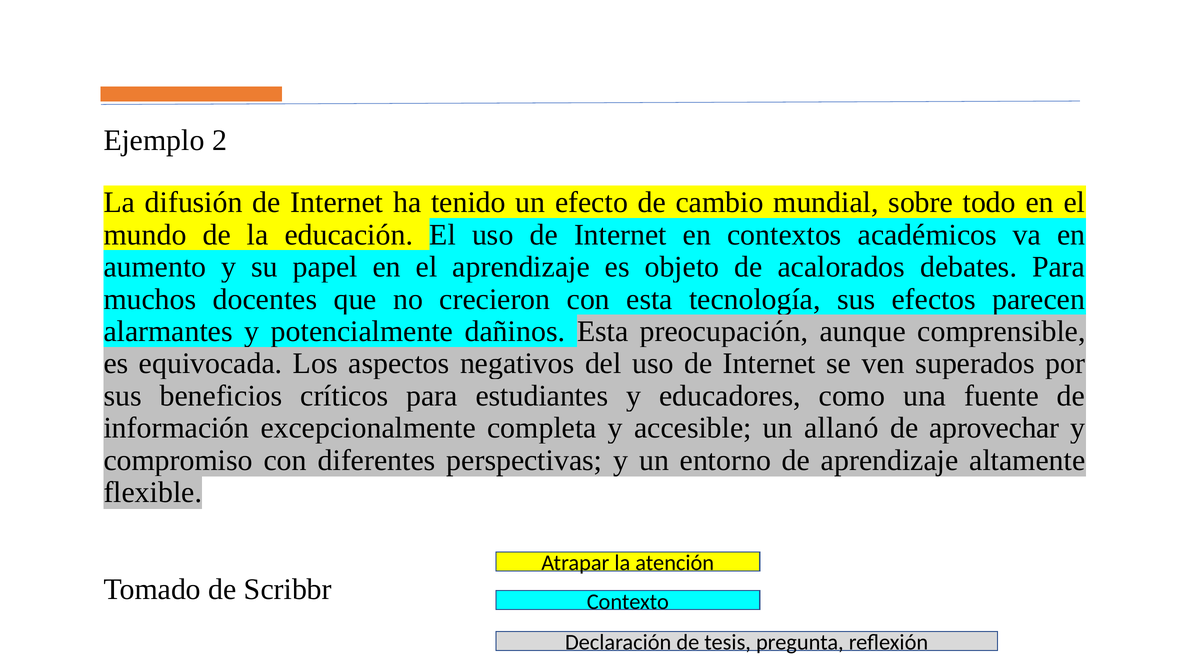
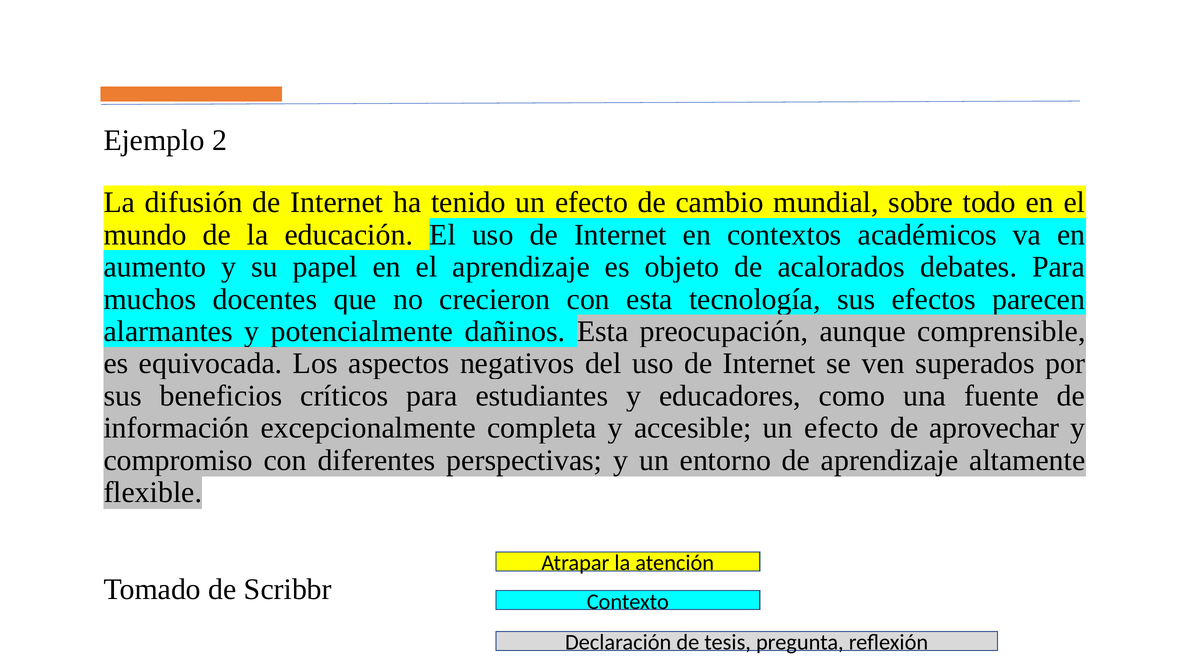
accesible un allanó: allanó -> efecto (841, 428)
